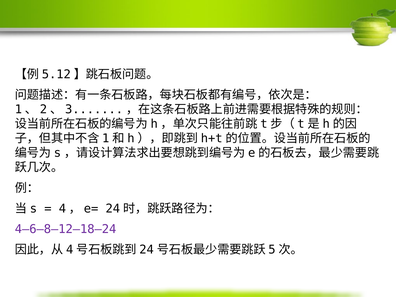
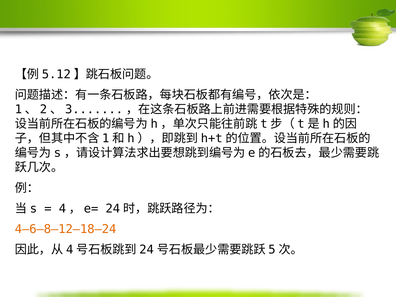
4—6—8—12—18—24 colour: purple -> orange (66, 229)
